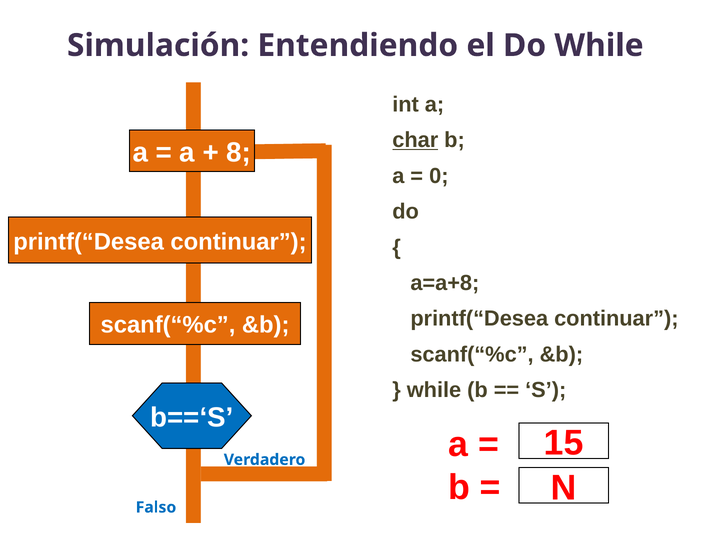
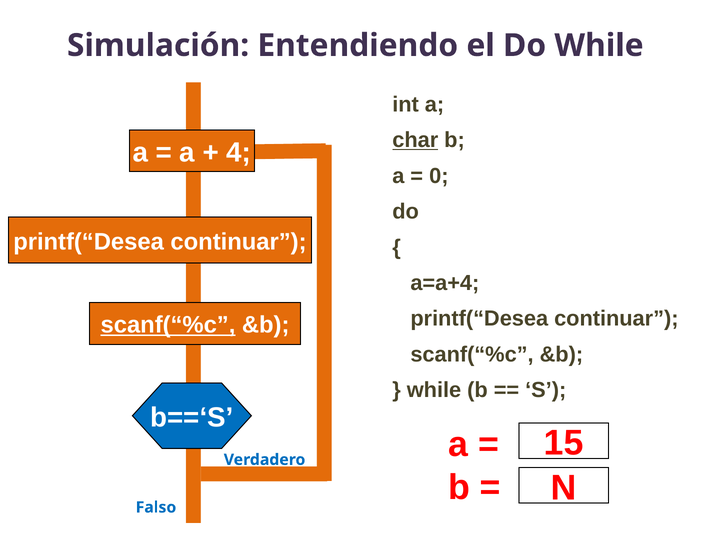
8: 8 -> 4 (239, 153)
a=a+8: a=a+8 -> a=a+4 (445, 283)
scanf(“%c underline: none -> present (168, 325)
